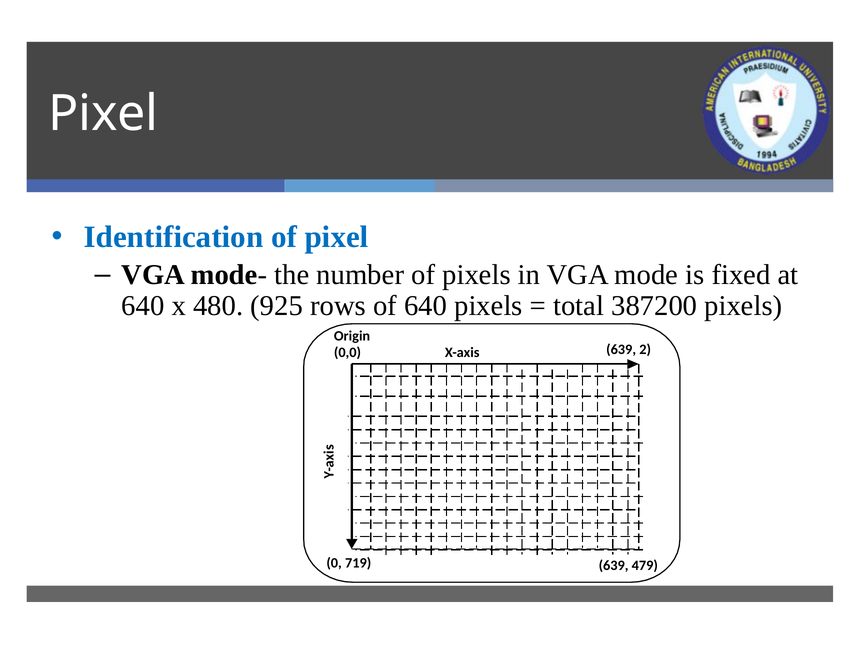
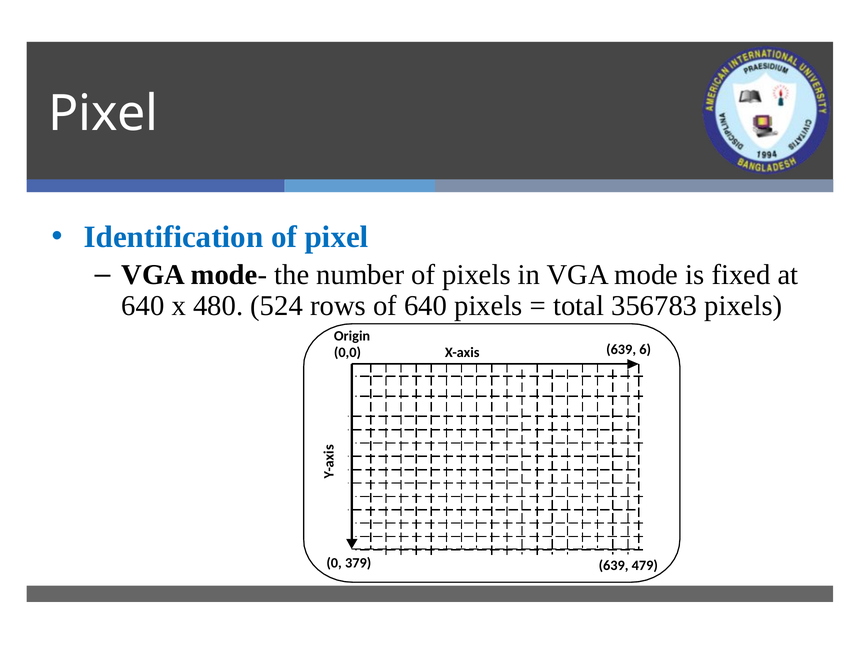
925: 925 -> 524 (277, 306)
387200: 387200 -> 356783 (654, 306)
2: 2 -> 6 (645, 349)
719: 719 -> 379 (358, 563)
